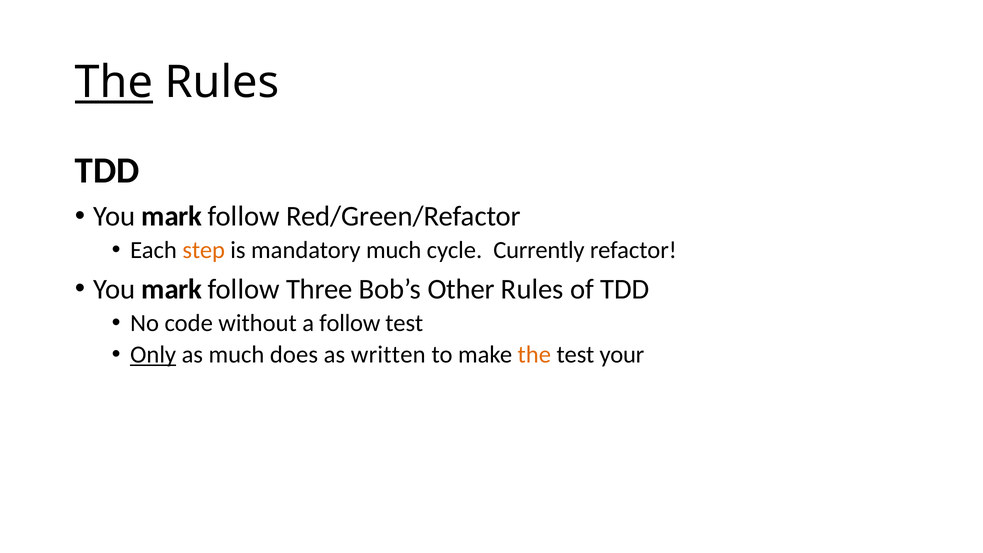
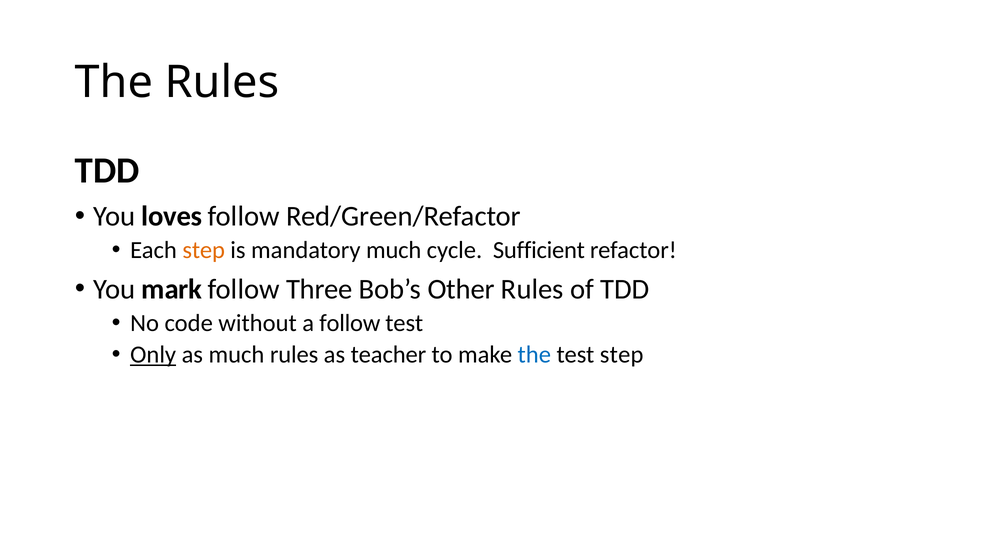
The underline: present -> none (114, 83)
mark: mark -> loves (172, 216)
Currently: Currently -> Sufficient (539, 250)
much does: does -> rules (294, 355)
written: written -> teacher (388, 355)
the colour: orange -> blue (534, 355)
test your: your -> step (622, 355)
